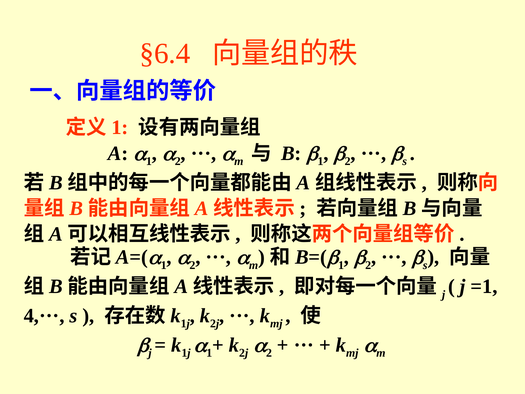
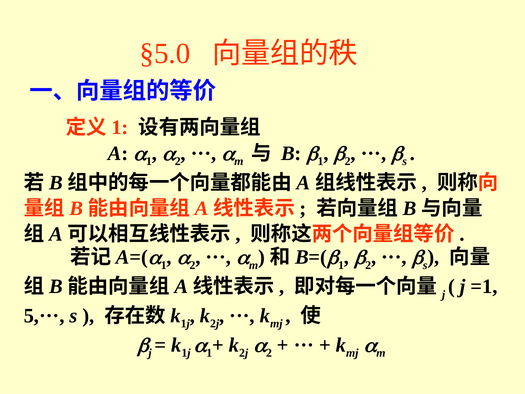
§6.4: §6.4 -> §5.0 (165, 54)
4,···: 4,··· -> 5,··· (44, 316)
